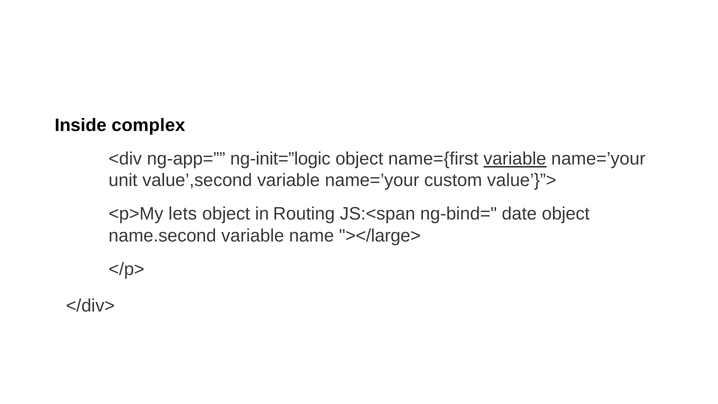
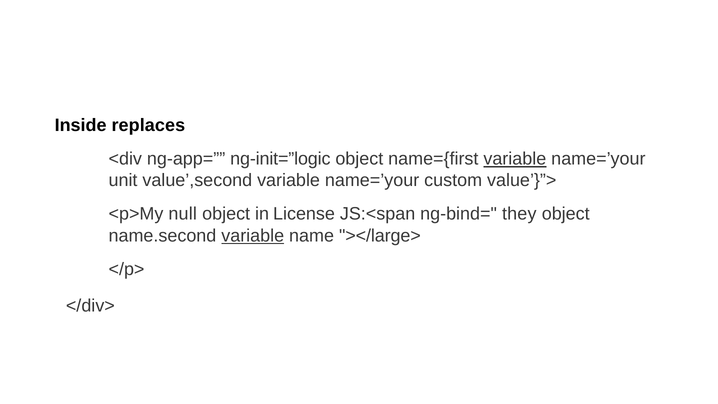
complex: complex -> replaces (148, 125)
lets: lets -> null (183, 214)
Routing: Routing -> License (304, 214)
date: date -> they (519, 214)
variable underline: none -> present (253, 236)
